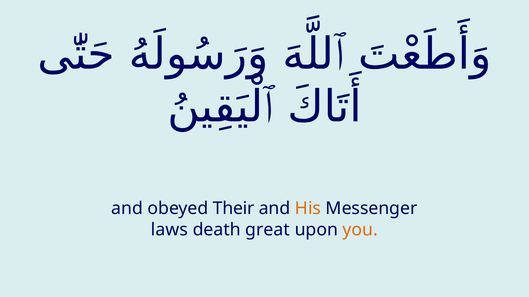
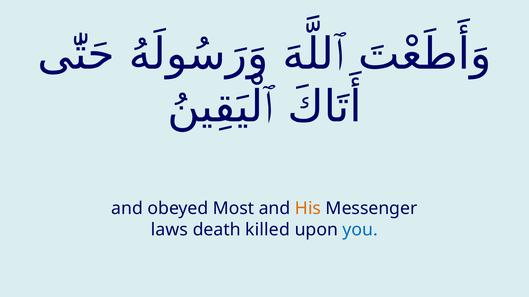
Their: Their -> Most (234, 209)
great: great -> killed (268, 230)
you colour: orange -> blue (360, 230)
